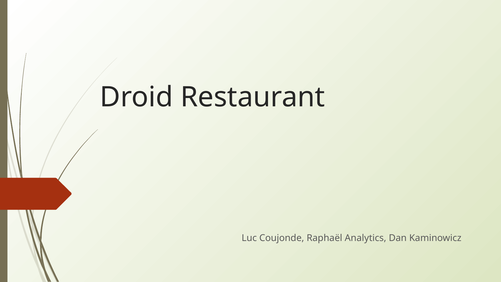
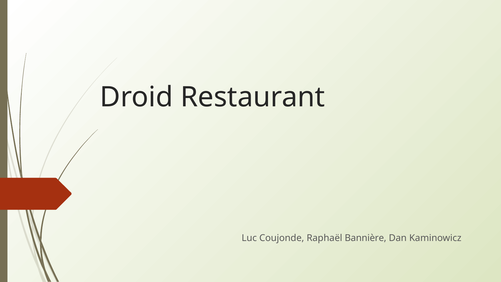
Analytics: Analytics -> Bannière (366, 238)
